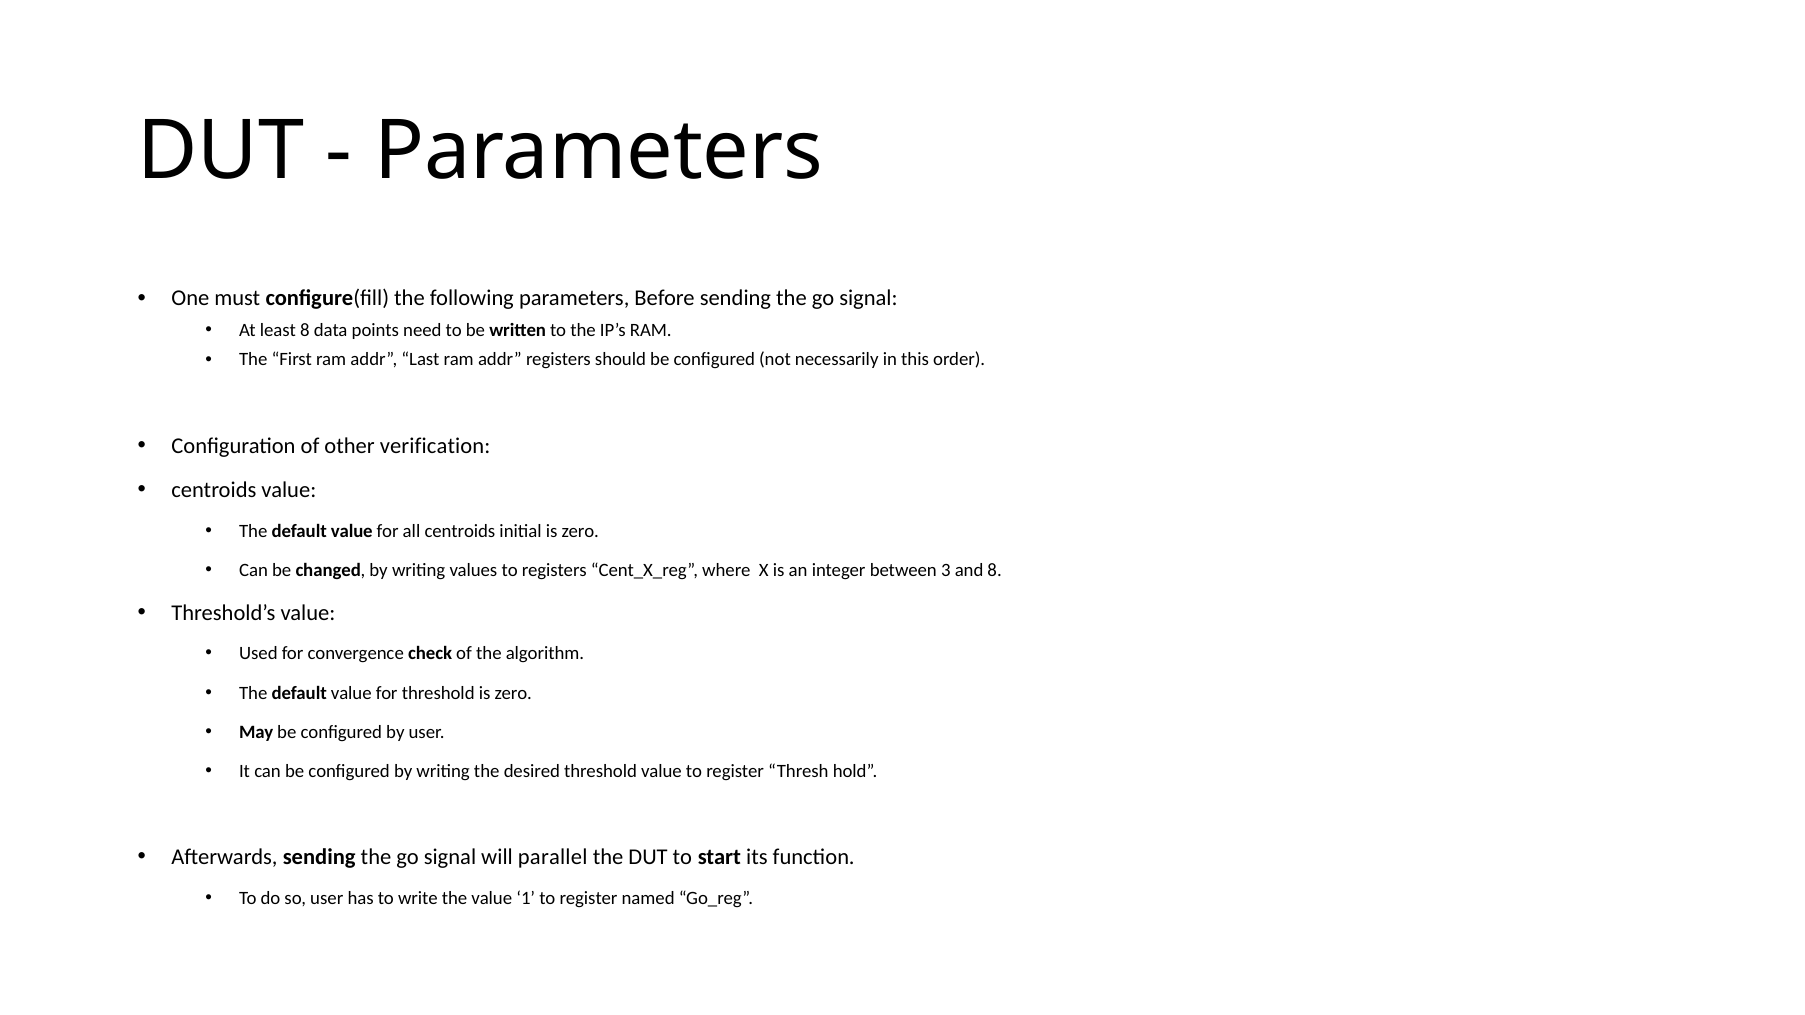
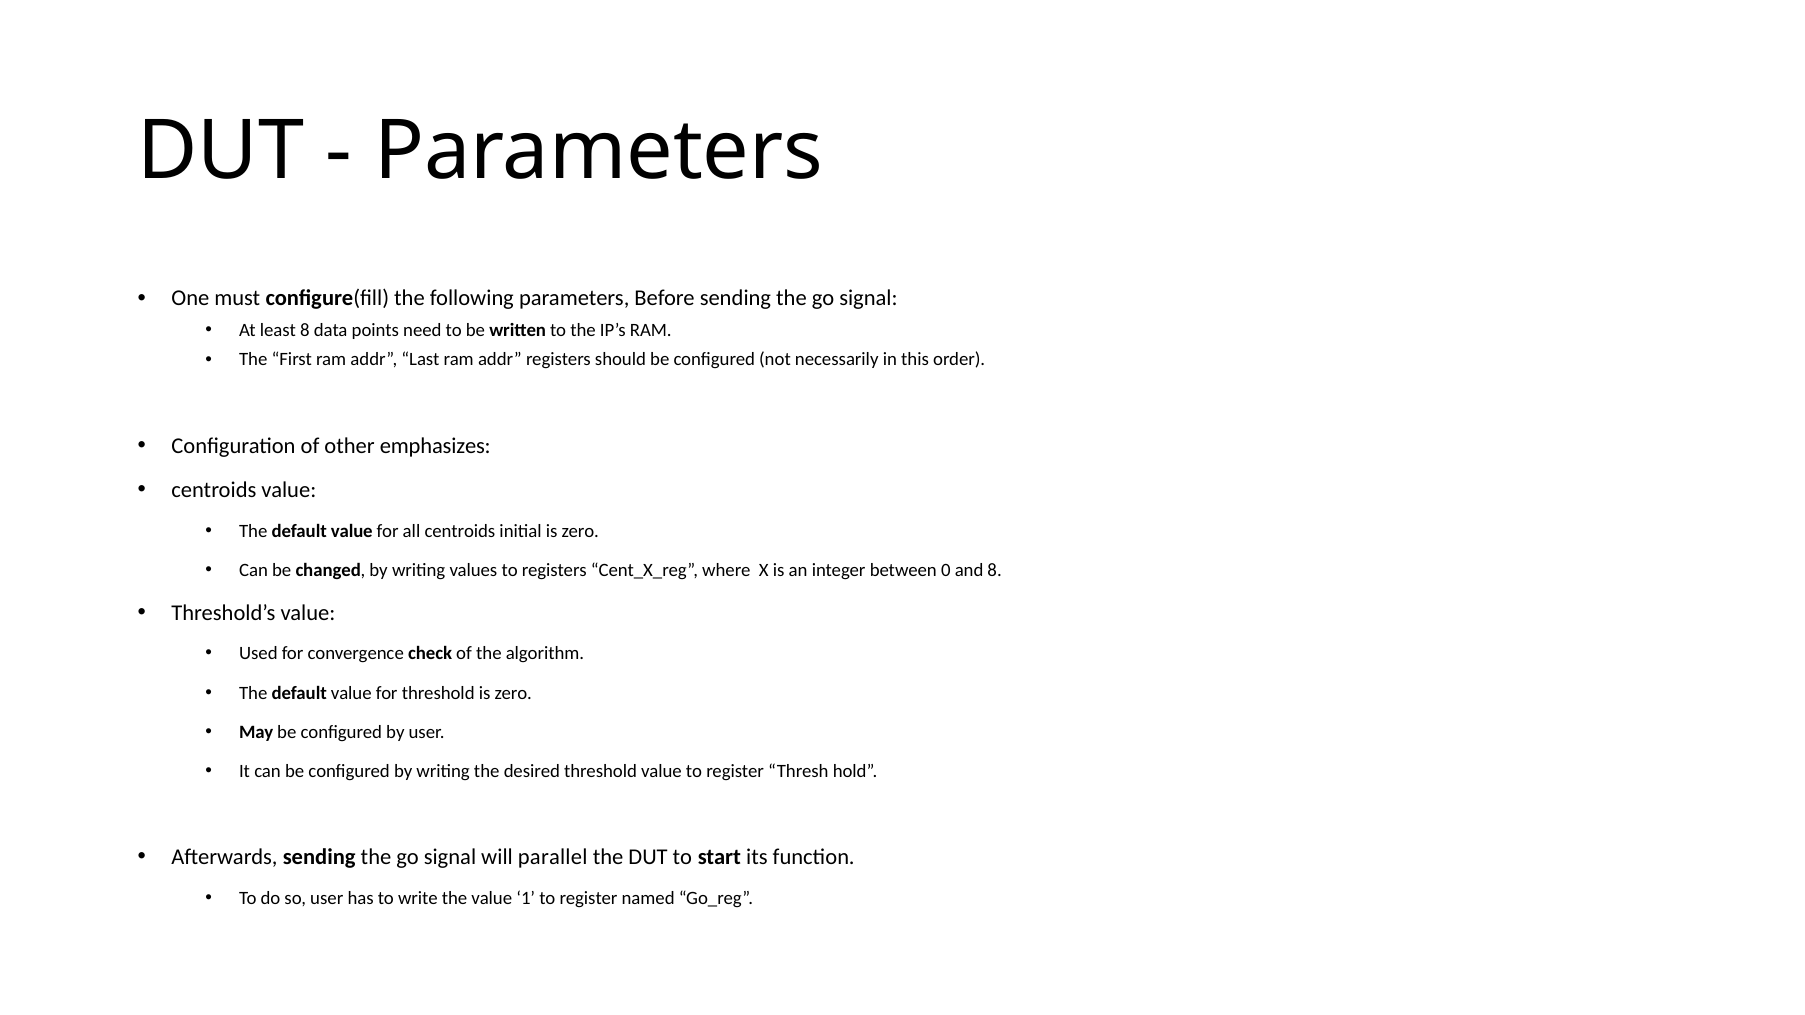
verification: verification -> emphasizes (435, 446)
3: 3 -> 0 (946, 571)
